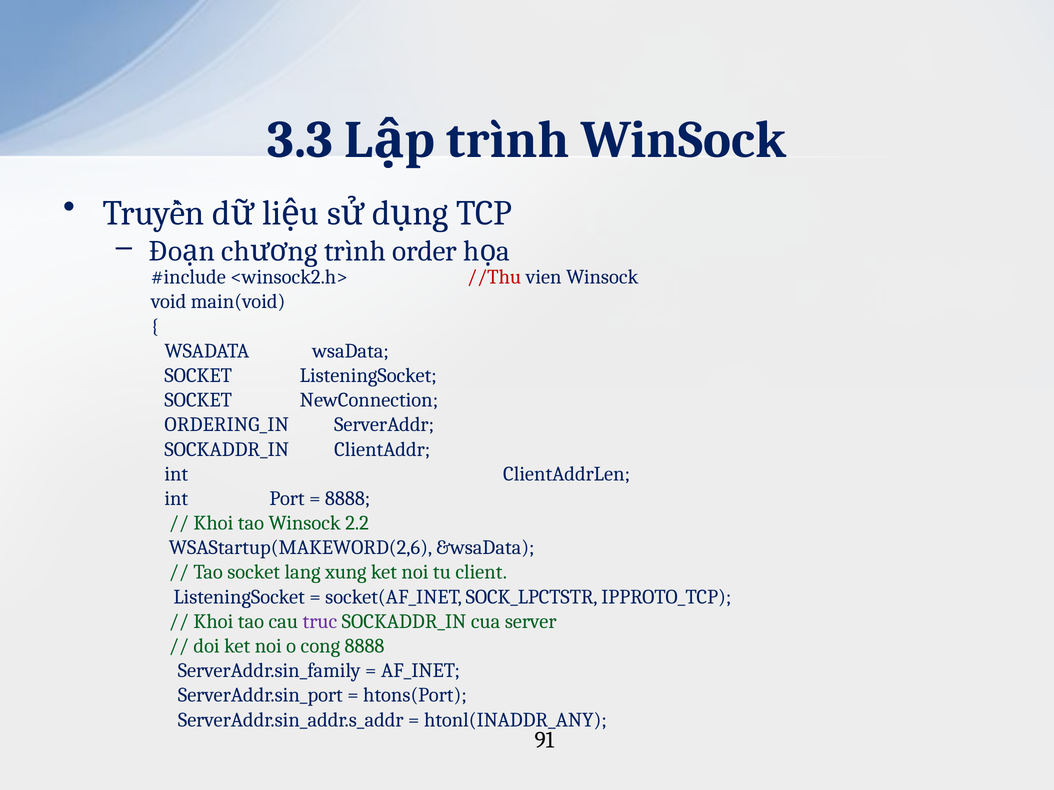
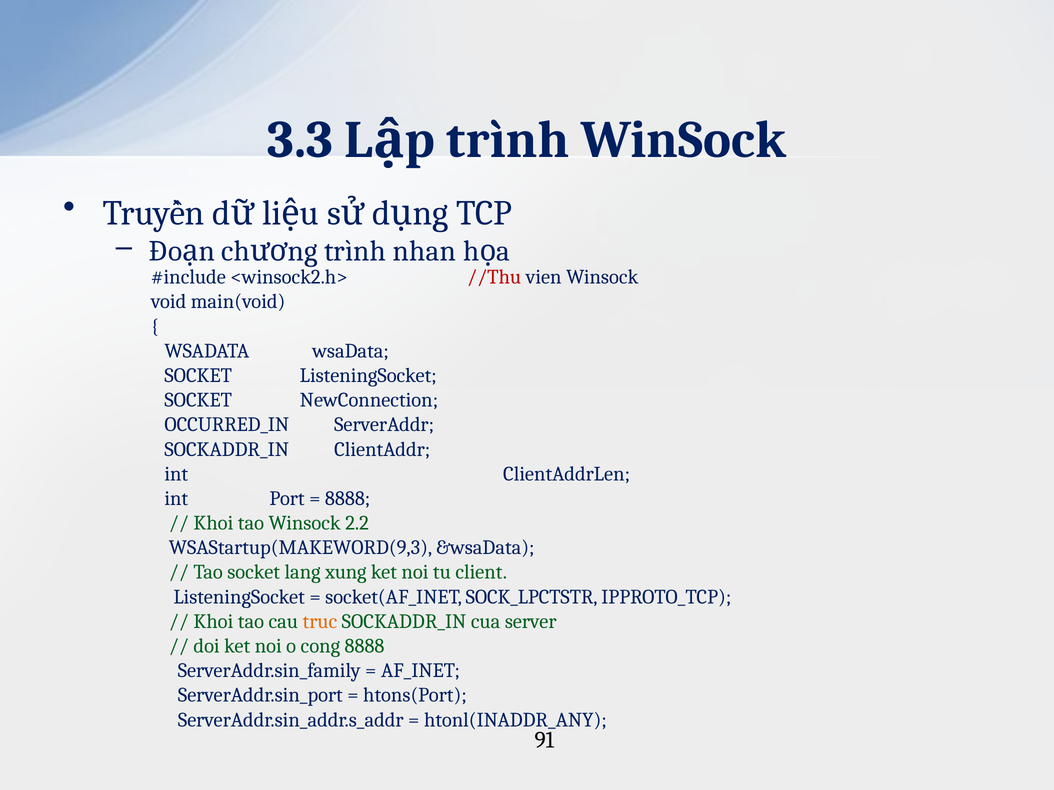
order: order -> nhan (424, 251)
ORDERING_IN: ORDERING_IN -> OCCURRED_IN (227, 425)
WSAStartup(MAKEWORD(2,6: WSAStartup(MAKEWORD(2,6 -> WSAStartup(MAKEWORD(9,3 (301, 548)
truc colour: purple -> orange (320, 622)
